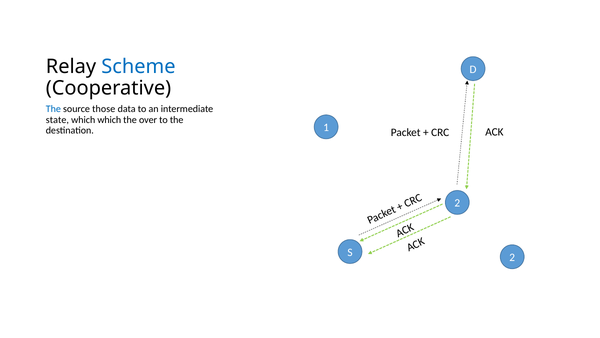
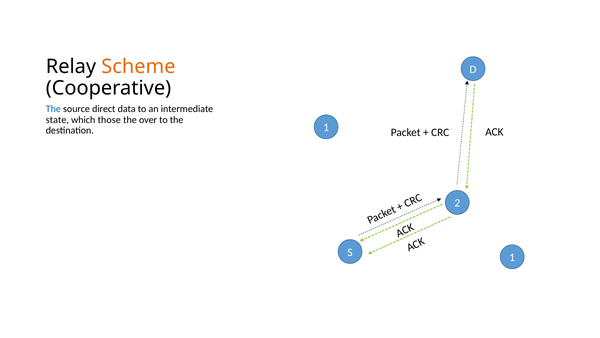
Scheme colour: blue -> orange (138, 66)
those: those -> direct (104, 109)
which which: which -> those (109, 120)
S 2: 2 -> 1 (512, 257)
